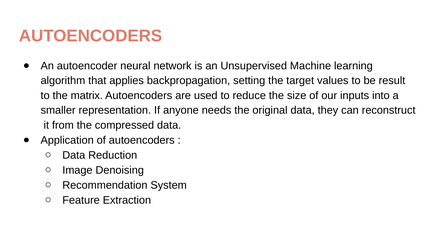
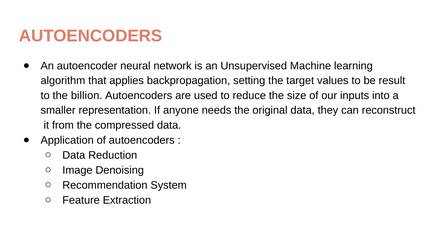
matrix: matrix -> billion (87, 95)
